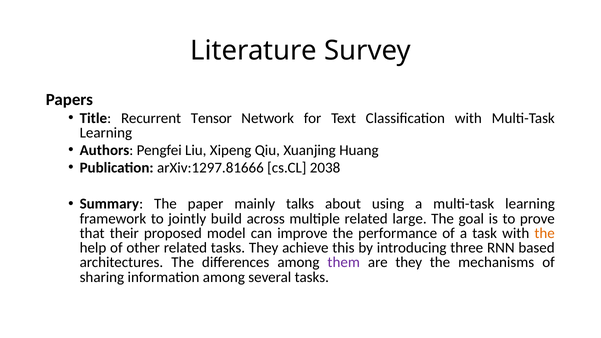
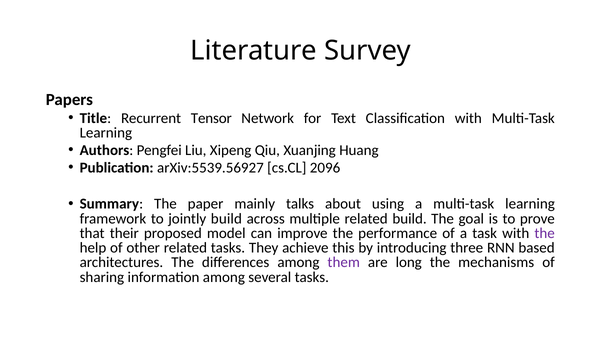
arXiv:1297.81666: arXiv:1297.81666 -> arXiv:5539.56927 (210, 168)
2038: 2038 -> 2096 (325, 168)
related large: large -> build (410, 219)
the colour: orange -> purple (545, 233)
are they: they -> long (409, 262)
